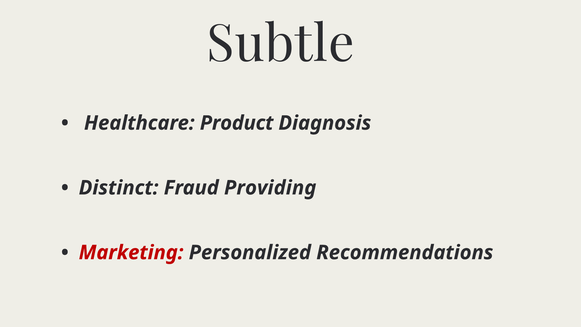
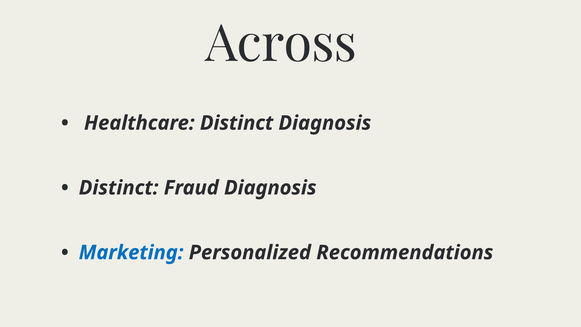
Subtle: Subtle -> Across (281, 44)
Healthcare Product: Product -> Distinct (237, 123)
Fraud Providing: Providing -> Diagnosis (270, 188)
Marketing colour: red -> blue (131, 252)
